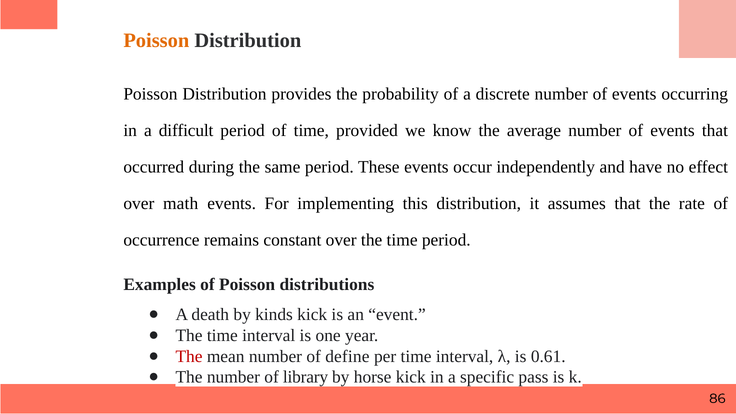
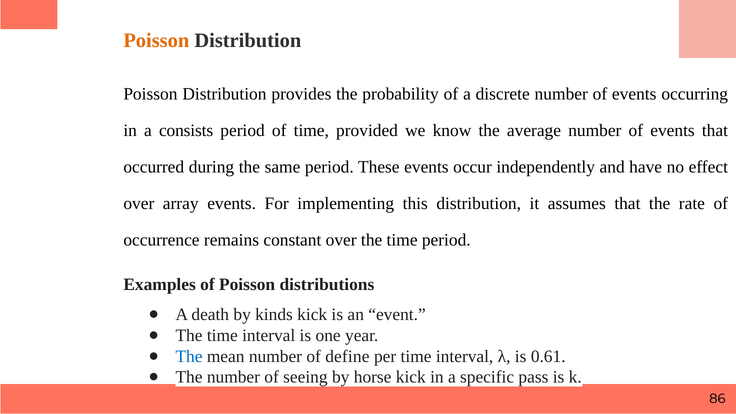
difficult: difficult -> consists (186, 131)
math: math -> array (181, 204)
The colour: red -> blue (189, 356)
library: library -> seeing (305, 377)
